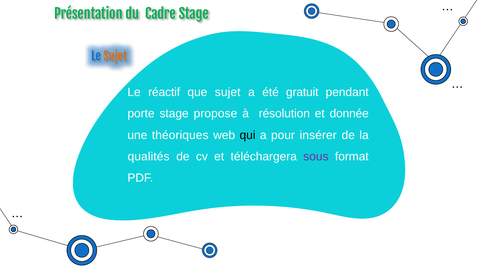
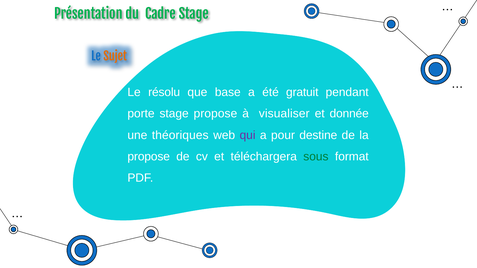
réactif: réactif -> résolu (164, 92)
que sujet: sujet -> base (228, 92)
résolution: résolution -> visualiser (284, 114)
qui colour: black -> purple (248, 135)
insérer: insérer -> destine (318, 135)
qualités: qualités -> propose (149, 157)
sous colour: purple -> green (316, 157)
